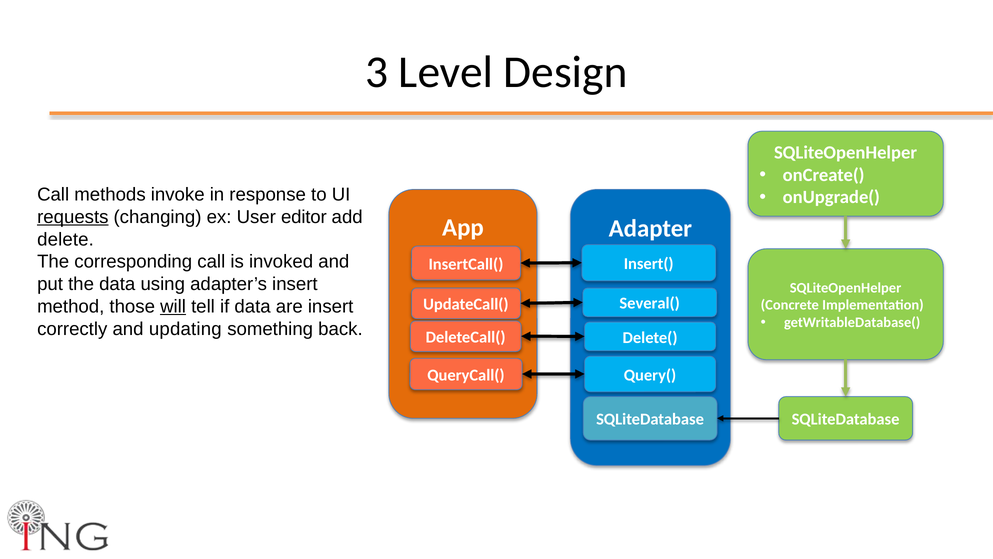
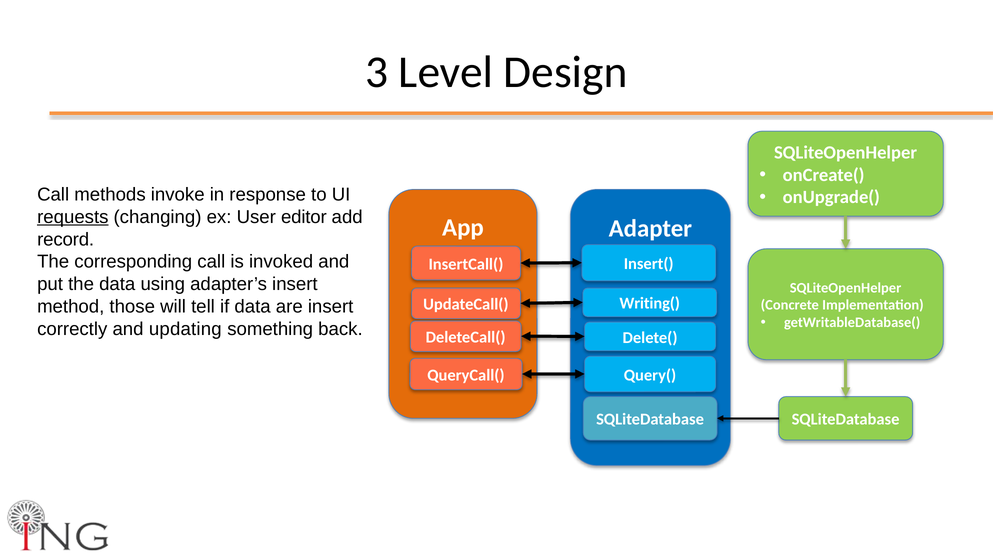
delete: delete -> record (66, 239)
Several(: Several( -> Writing( (650, 303)
will underline: present -> none (173, 306)
